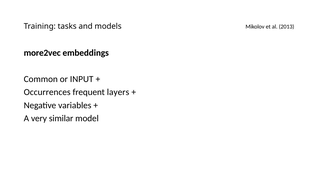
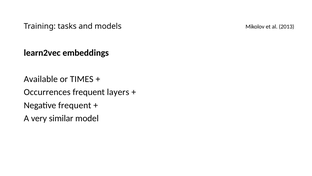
more2vec: more2vec -> learn2vec (42, 53)
Common: Common -> Available (41, 79)
INPUT: INPUT -> TIMES (82, 79)
Negative variables: variables -> frequent (75, 105)
